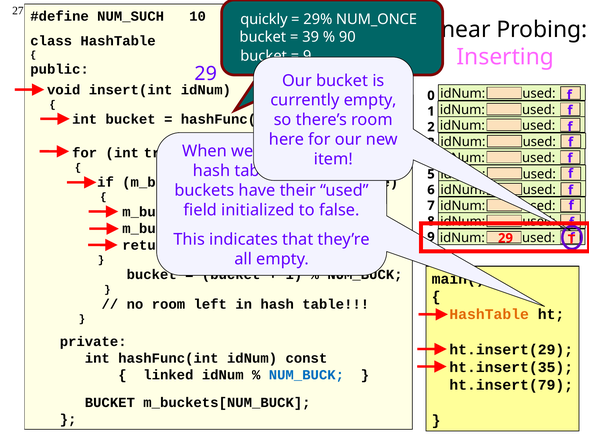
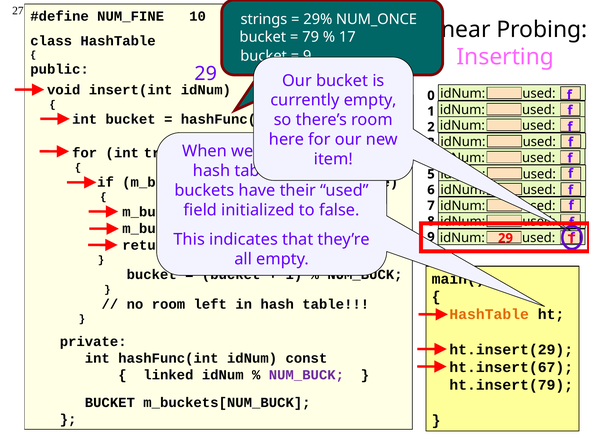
NUM_SUCH: NUM_SUCH -> NUM_FINE (131, 16)
quickly: quickly -> strings (264, 19)
39: 39 -> 79 (311, 37)
90: 90 -> 17 (347, 37)
ht.insert(35: ht.insert(35 -> ht.insert(67 (511, 367)
NUM_BUCK colour: blue -> purple (306, 375)
